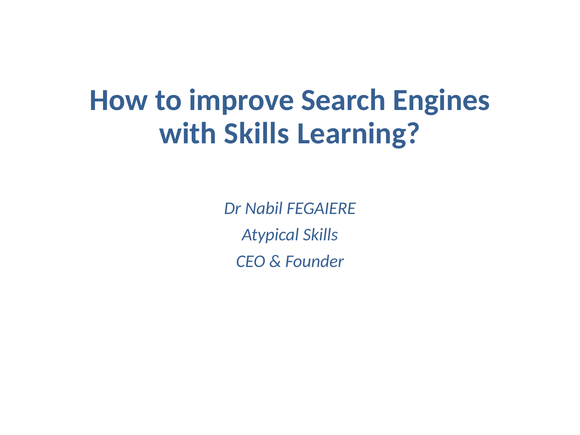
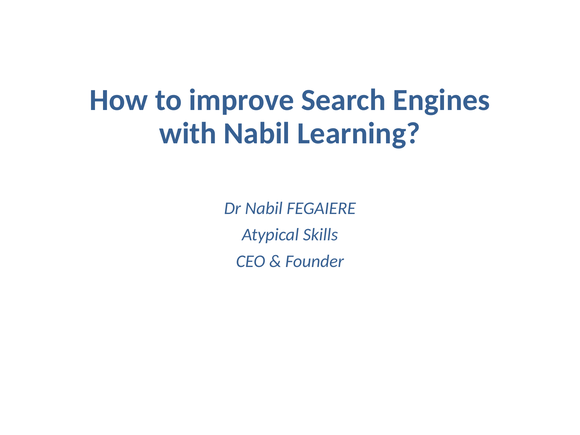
with Skills: Skills -> Nabil (257, 133)
